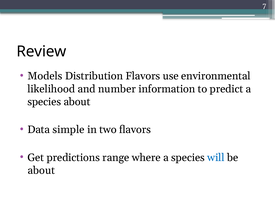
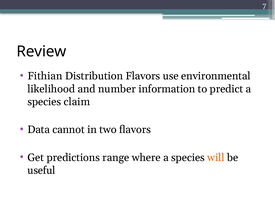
Models: Models -> Fithian (45, 76)
species about: about -> claim (77, 102)
simple: simple -> cannot (69, 130)
will colour: blue -> orange (216, 158)
about: about -> useful (41, 171)
